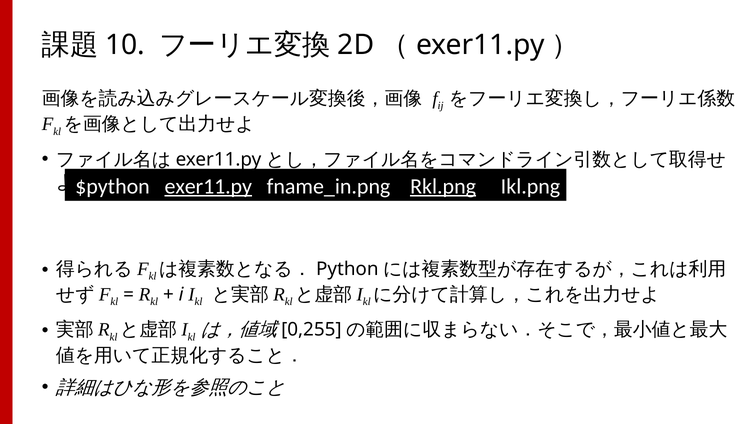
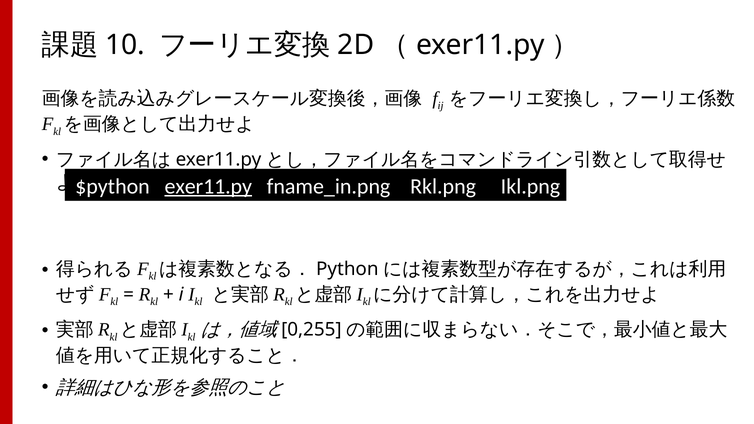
Rkl.png underline: present -> none (443, 186)
